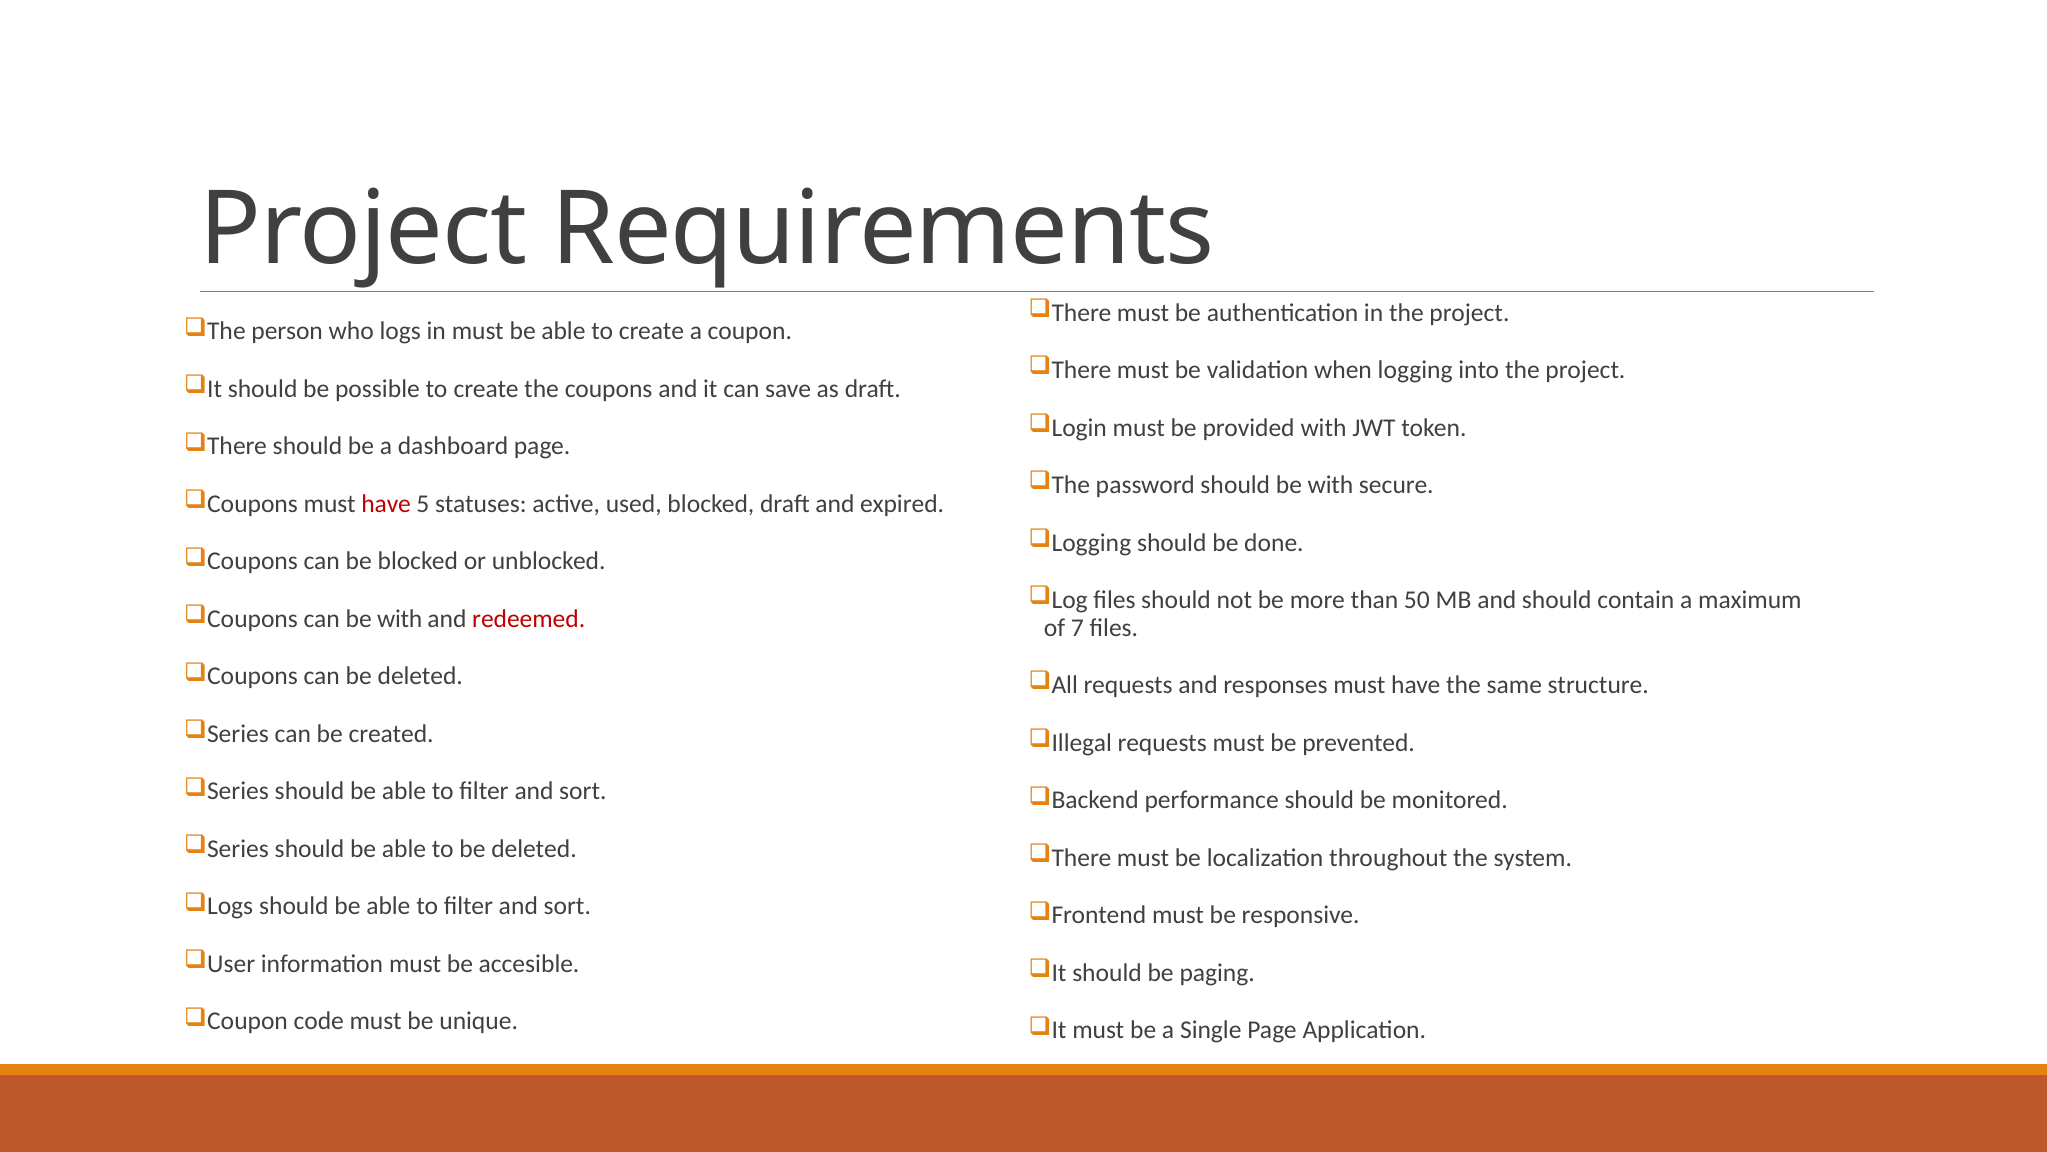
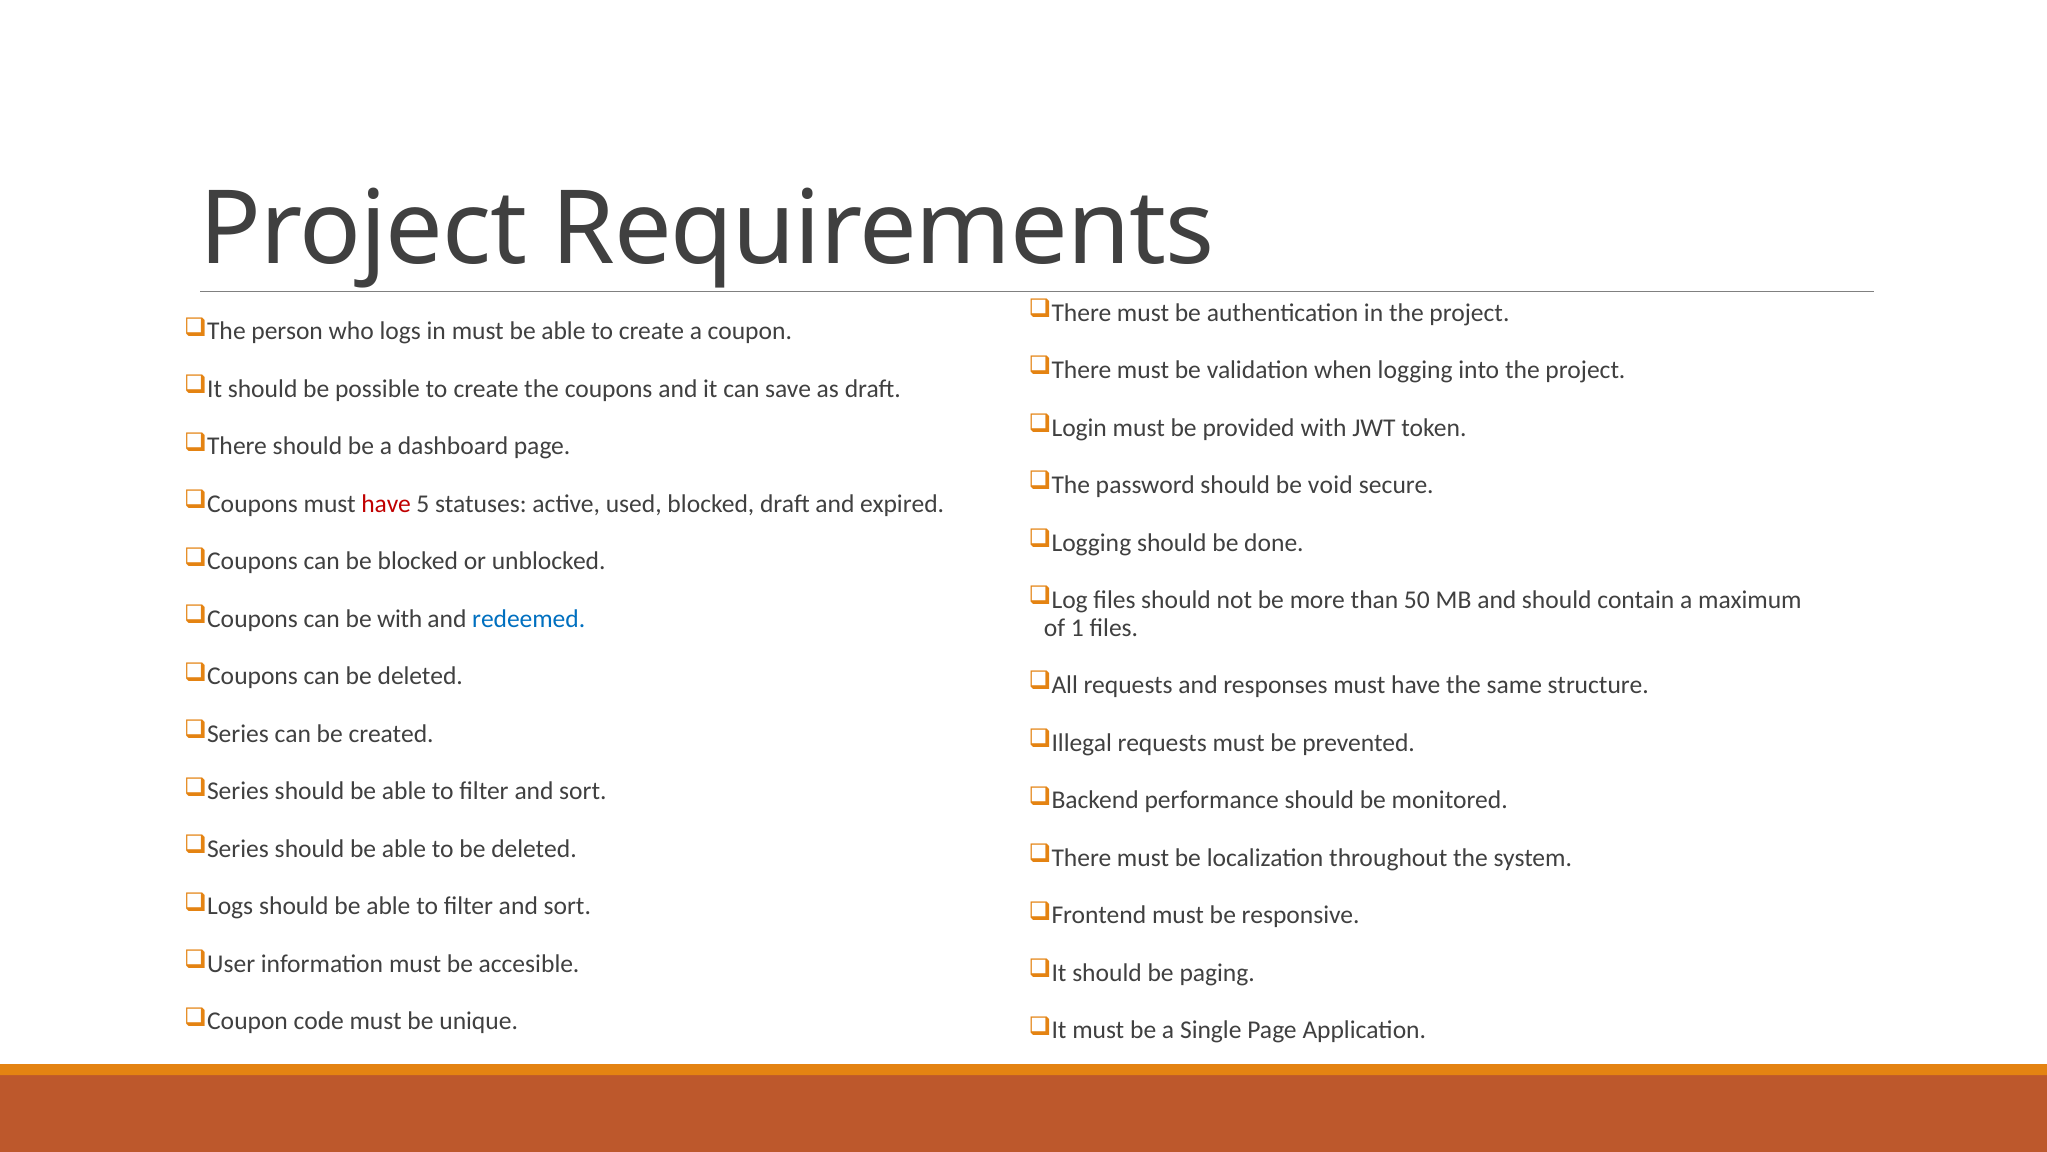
should be with: with -> void (1330, 485)
redeemed colour: red -> blue (529, 619)
7: 7 -> 1 (1077, 627)
